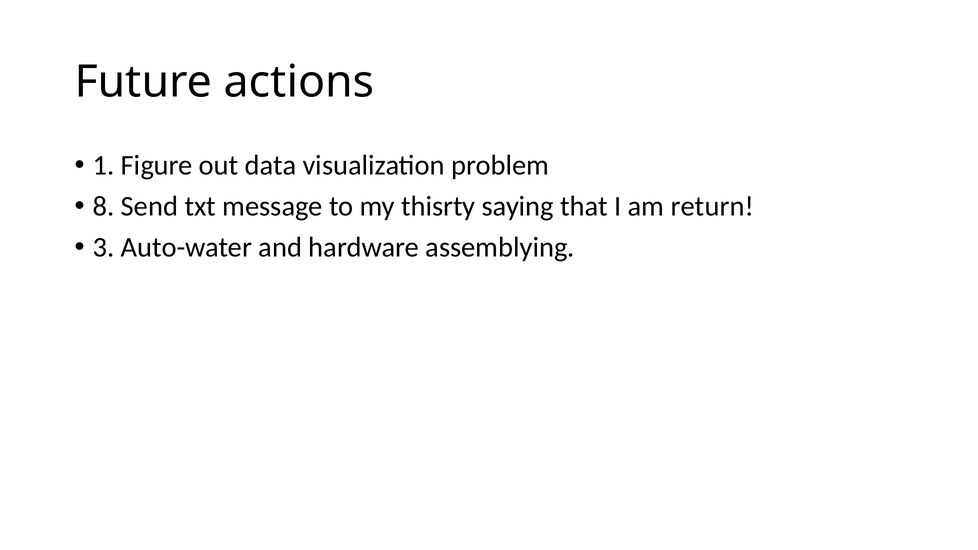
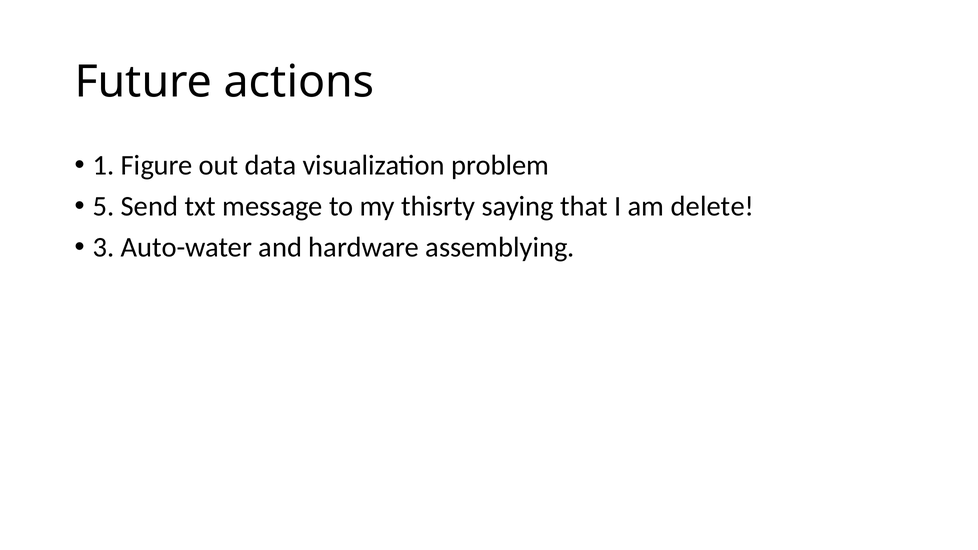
8: 8 -> 5 (104, 206)
return: return -> delete (712, 206)
